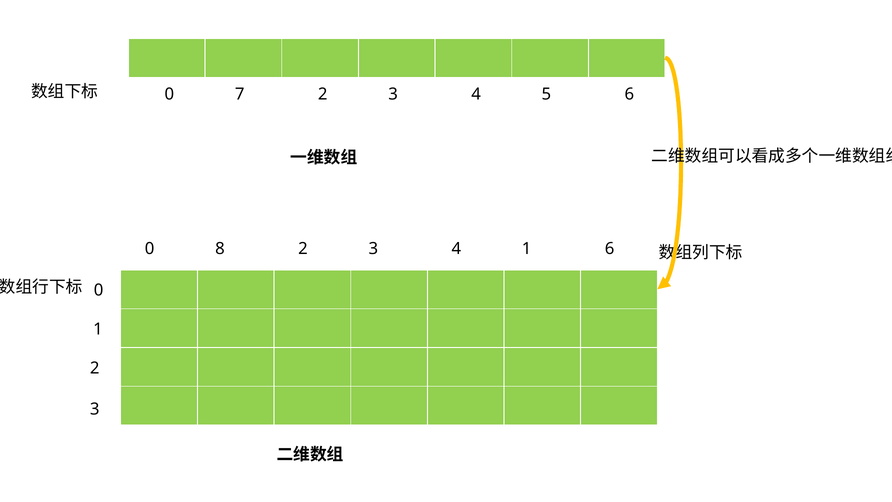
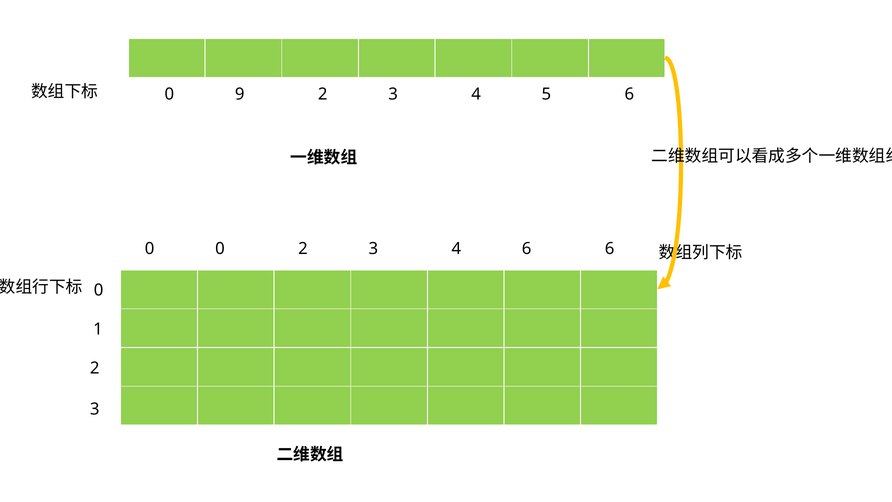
7: 7 -> 9 (240, 94)
0 8: 8 -> 0 (220, 248)
4 1: 1 -> 6 (527, 248)
